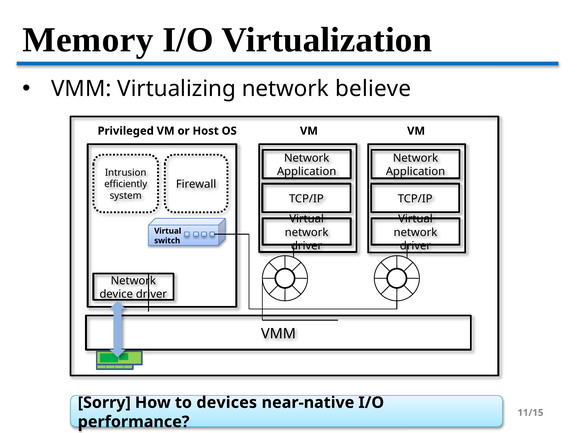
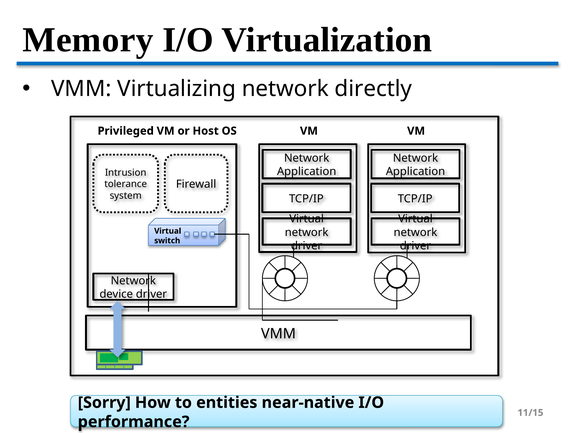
believe: believe -> directly (373, 89)
efficiently: efficiently -> tolerance (126, 184)
devices: devices -> entities (227, 403)
